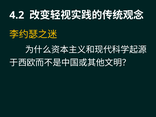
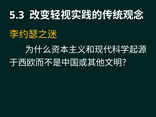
4.2: 4.2 -> 5.3 (17, 15)
